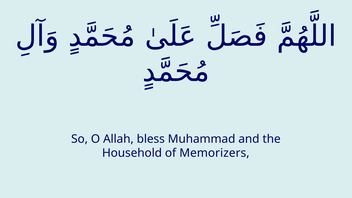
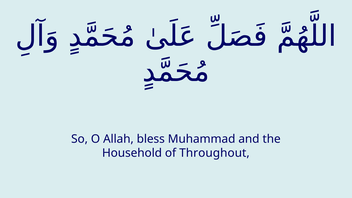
Memorizers: Memorizers -> Throughout (214, 153)
